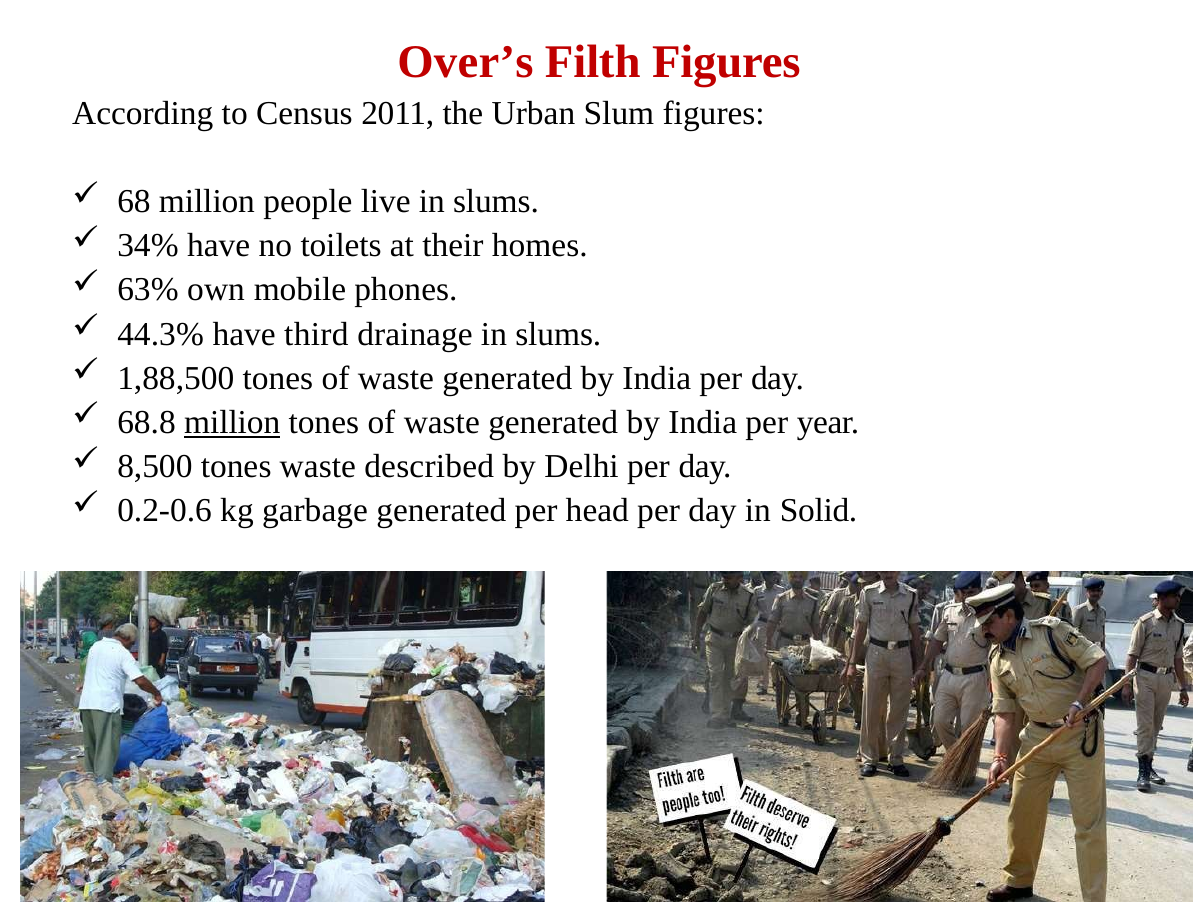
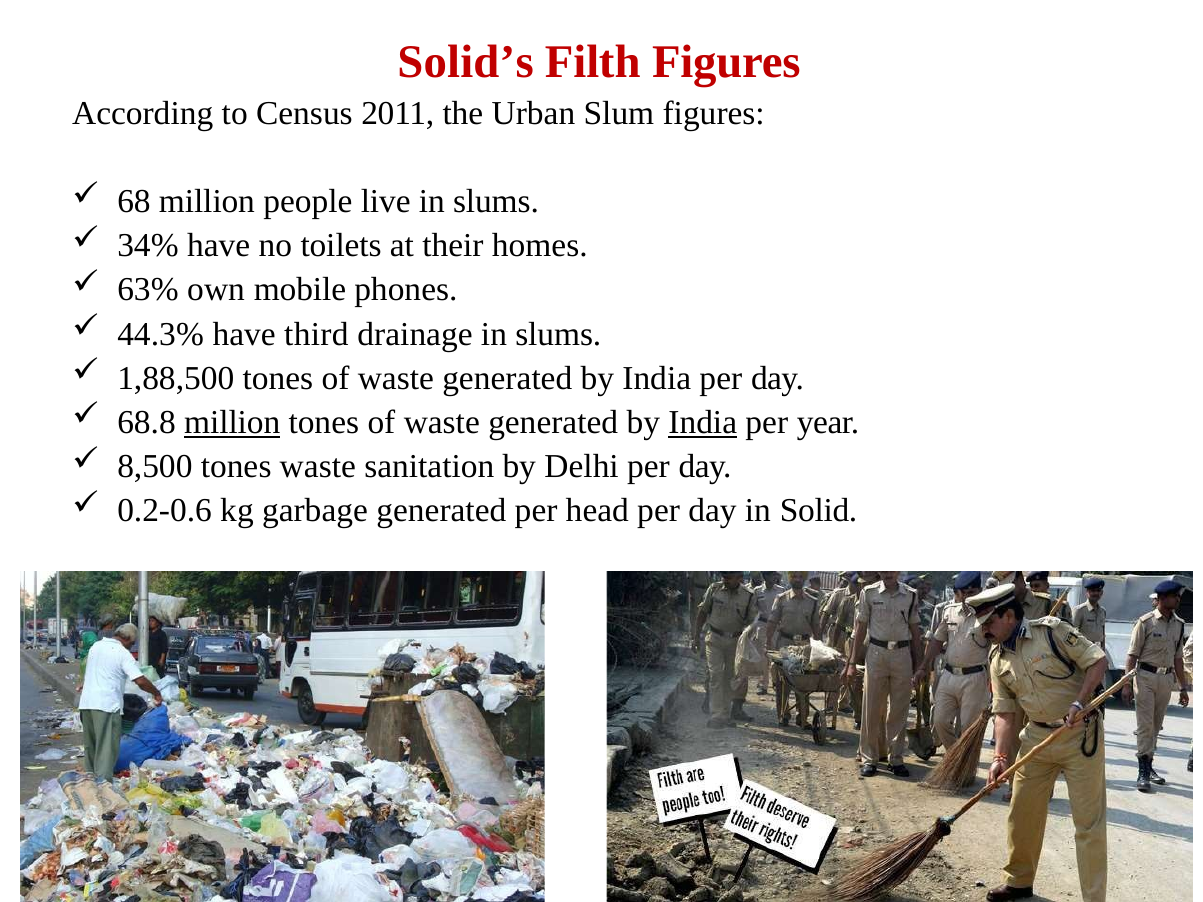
Over’s: Over’s -> Solid’s (466, 62)
India underline: none -> present (703, 422)
described: described -> sanitation (429, 467)
